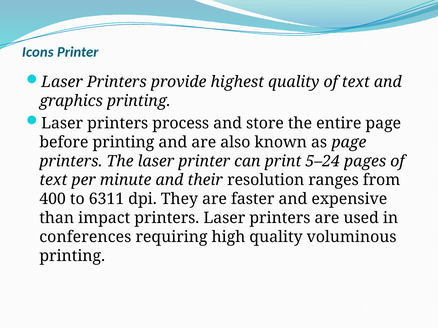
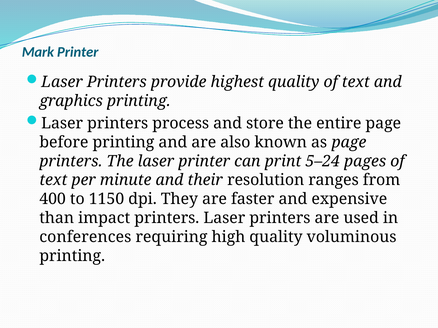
Icons: Icons -> Mark (38, 52)
6311: 6311 -> 1150 (106, 199)
